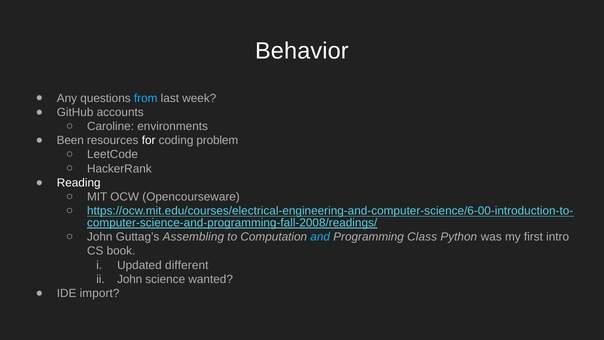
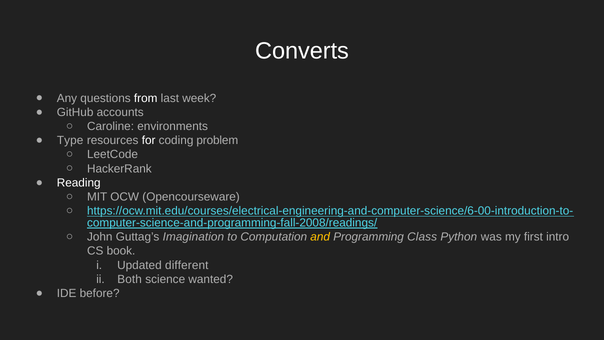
Behavior: Behavior -> Converts (302, 51)
from colour: light blue -> white (146, 98)
Been: Been -> Type (70, 140)
Assembling: Assembling -> Imagination (193, 237)
and colour: light blue -> yellow (320, 237)
John: John -> Both (130, 279)
import: import -> before (100, 293)
